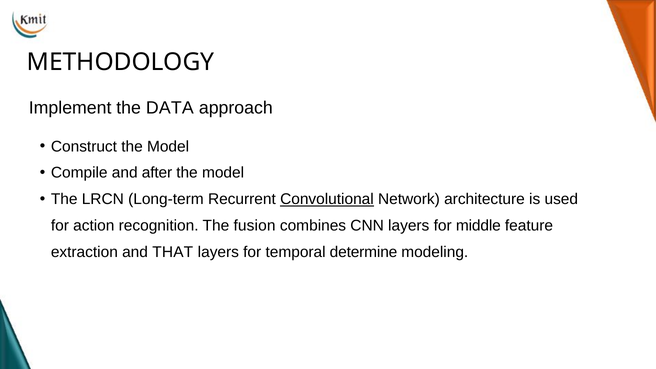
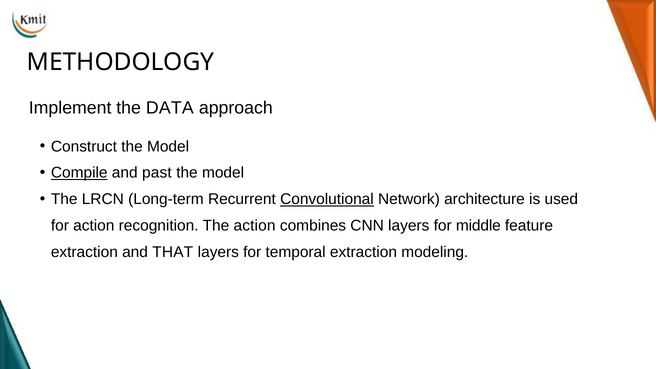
Compile underline: none -> present (79, 173)
after: after -> past (157, 173)
The fusion: fusion -> action (255, 226)
temporal determine: determine -> extraction (363, 252)
